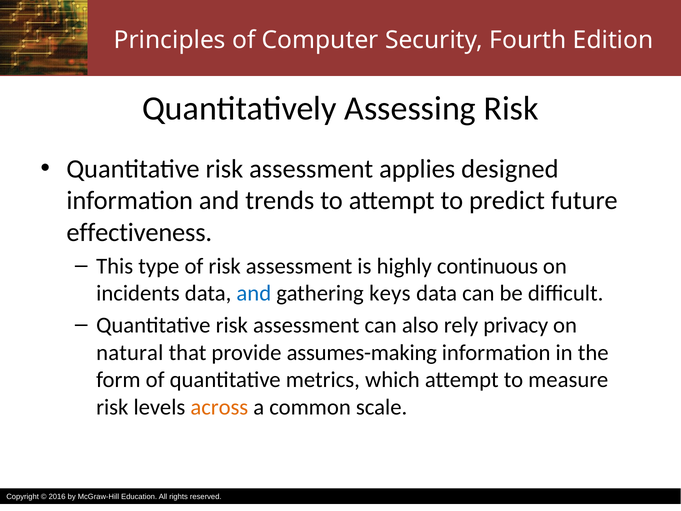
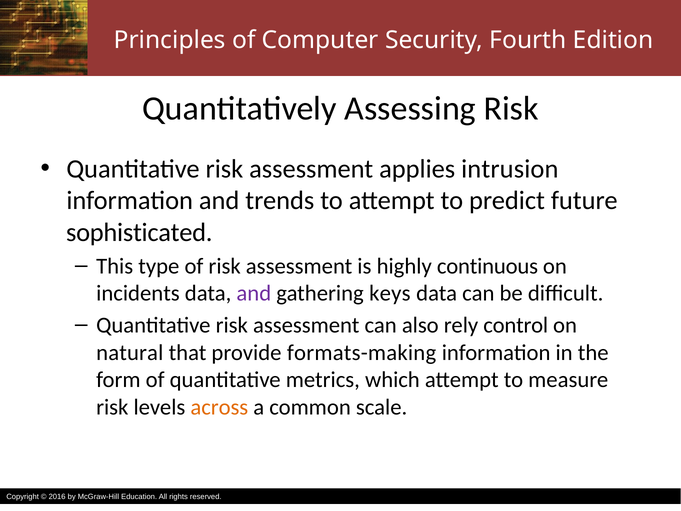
designed: designed -> intrusion (510, 169)
effectiveness: effectiveness -> sophisticated (139, 232)
and colour: blue -> purple (254, 293)
privacy: privacy -> control (516, 325)
assumes-making: assumes-making -> formats-making (362, 352)
